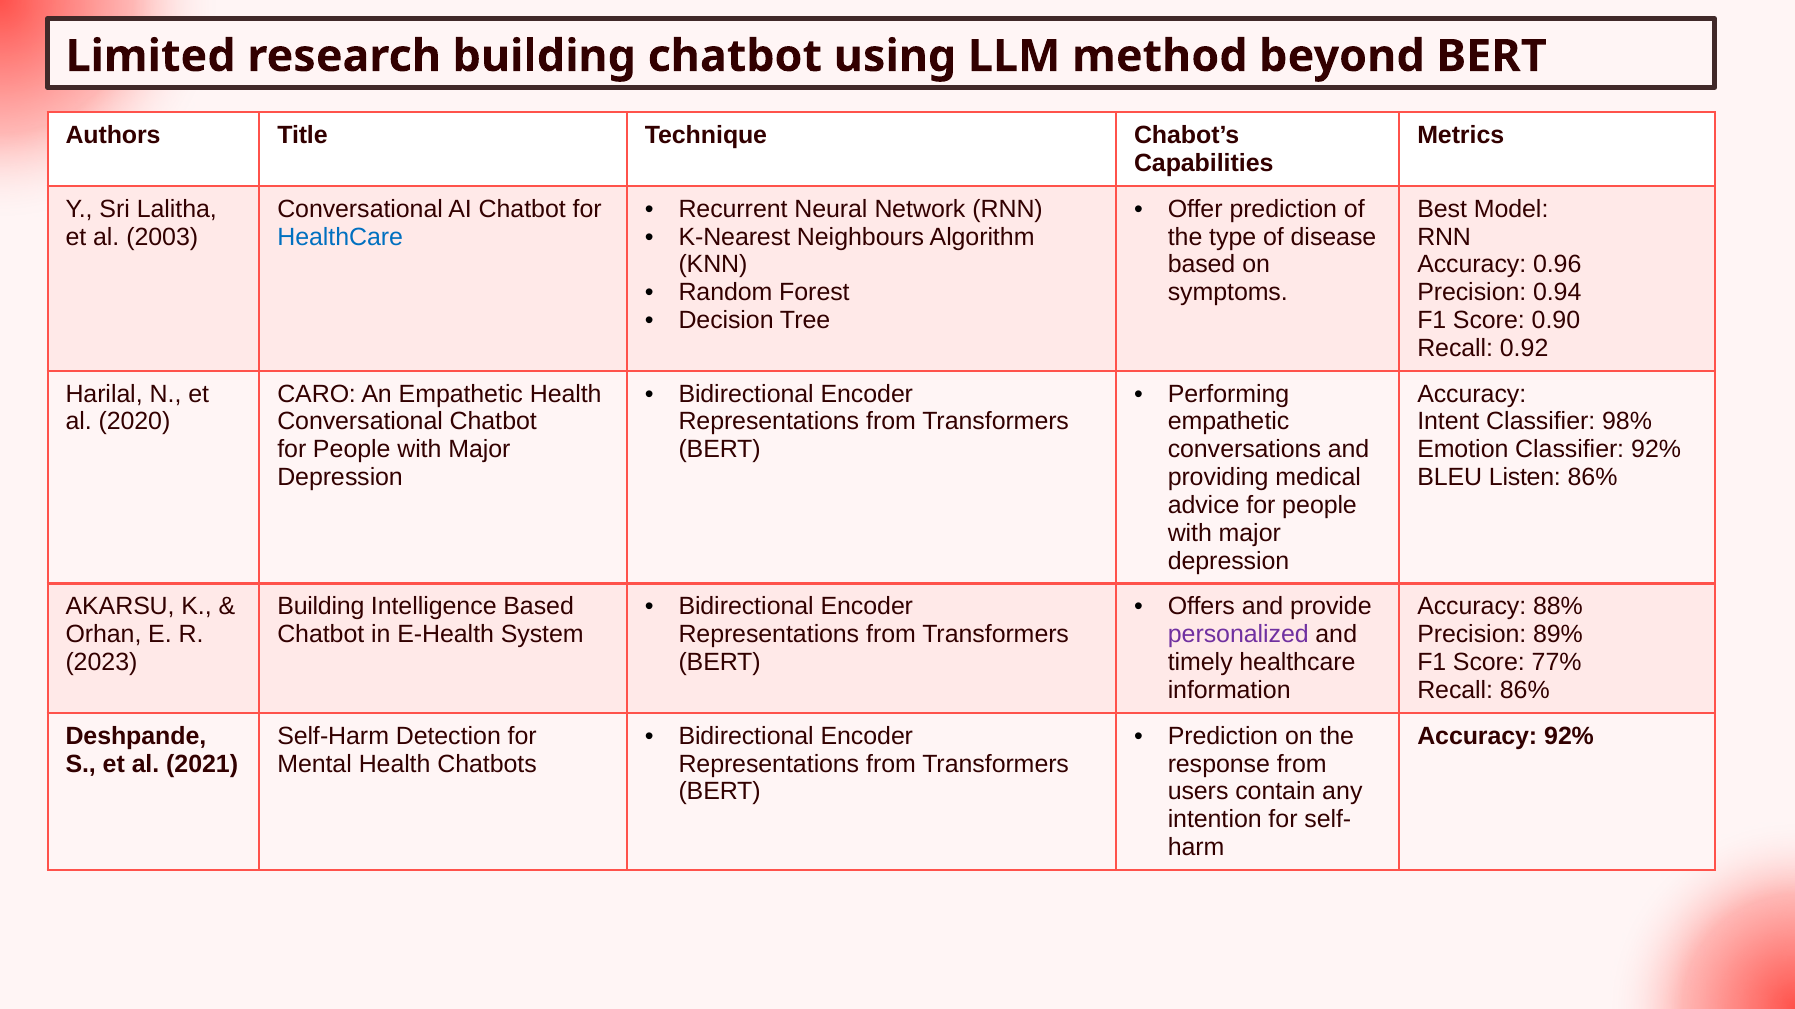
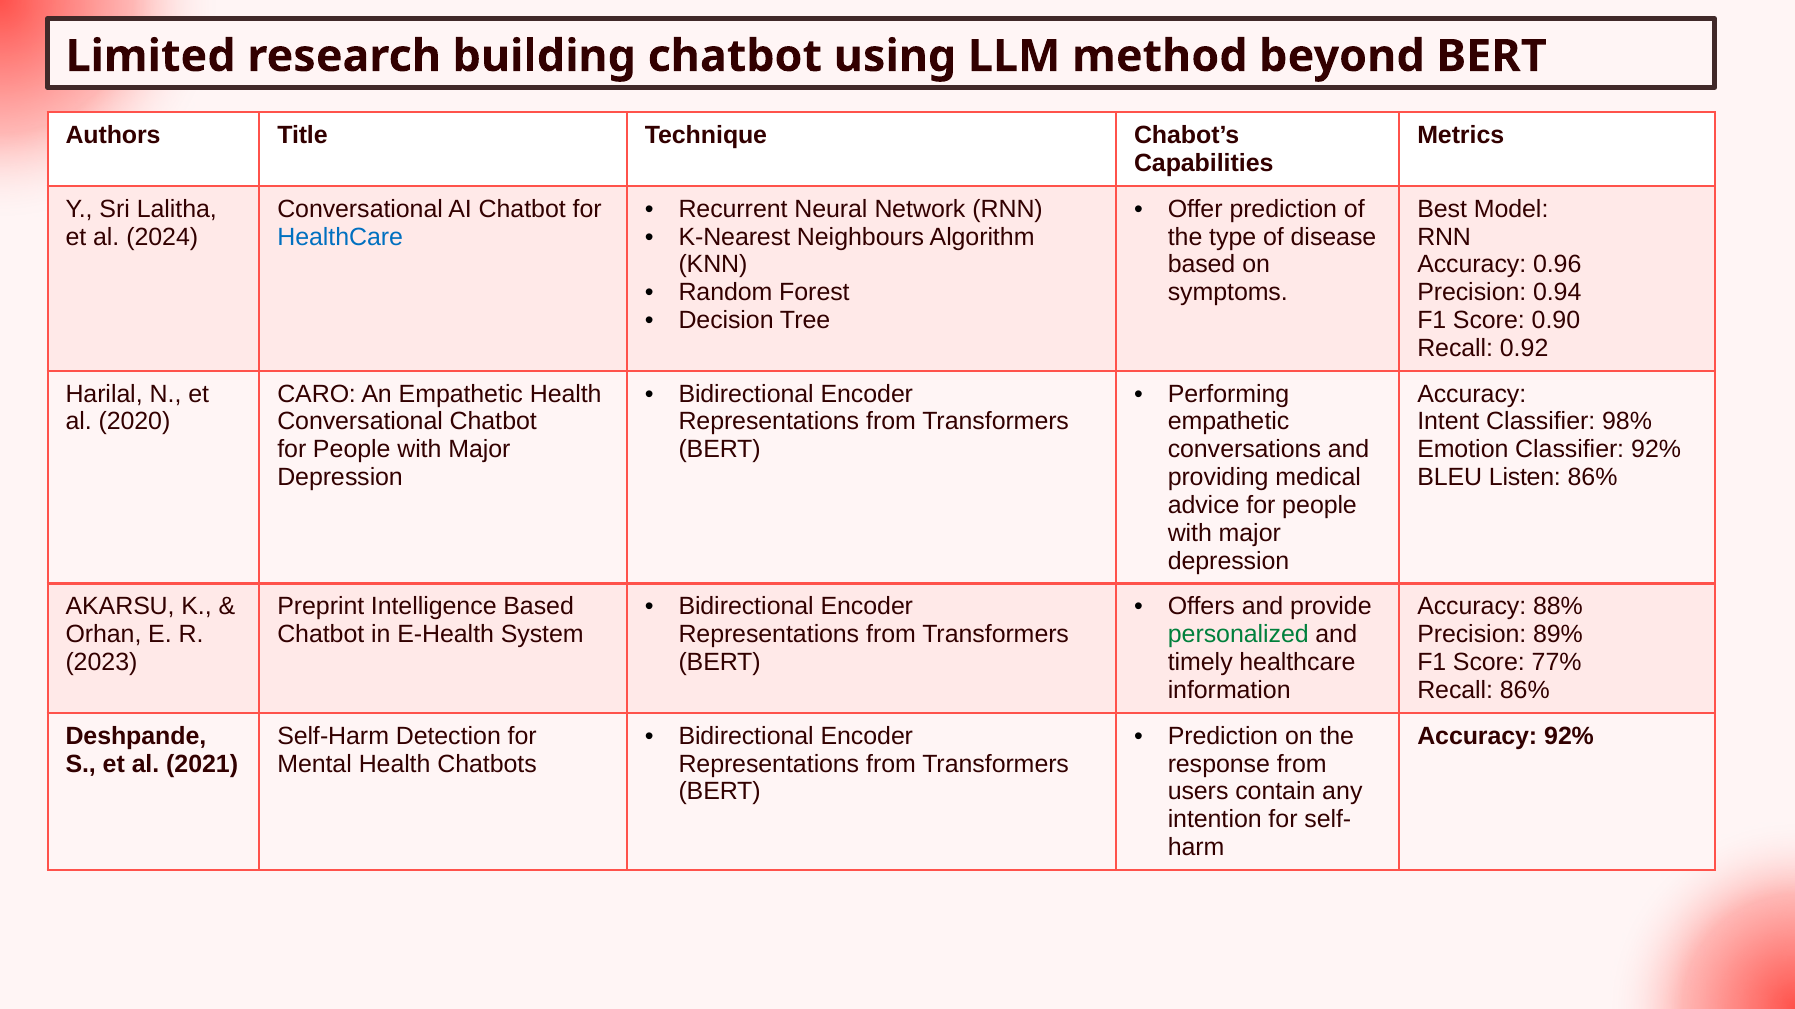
2003: 2003 -> 2024 (162, 237)
Building: Building -> Preprint (321, 607)
personalized colour: purple -> green (1238, 635)
